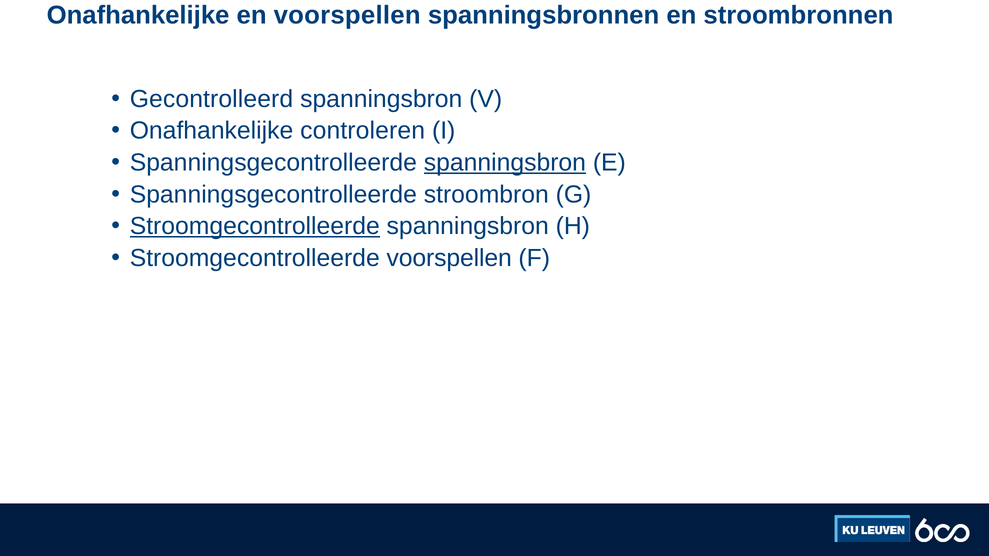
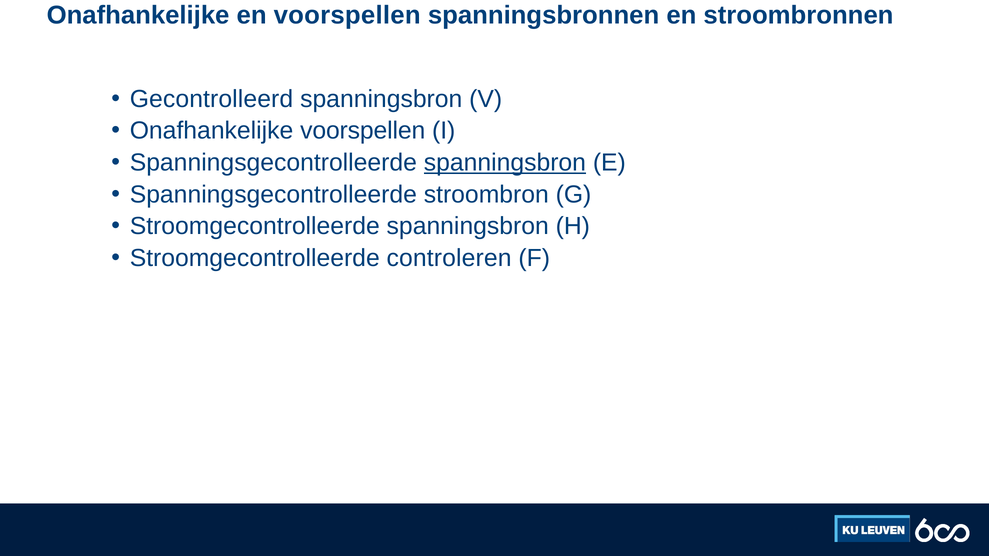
Onafhankelijke controleren: controleren -> voorspellen (363, 131)
Stroomgecontrolleerde underline: present -> none (255, 226)
Stroomgecontrolleerde voorspellen: voorspellen -> controleren (449, 258)
